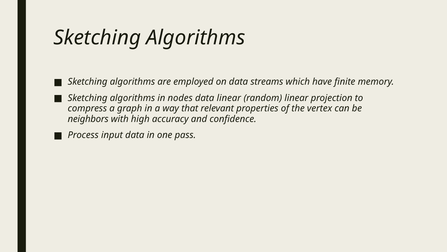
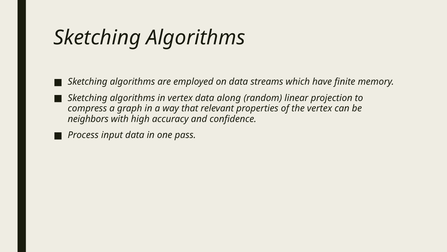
in nodes: nodes -> vertex (180, 98)
data linear: linear -> along (229, 98)
